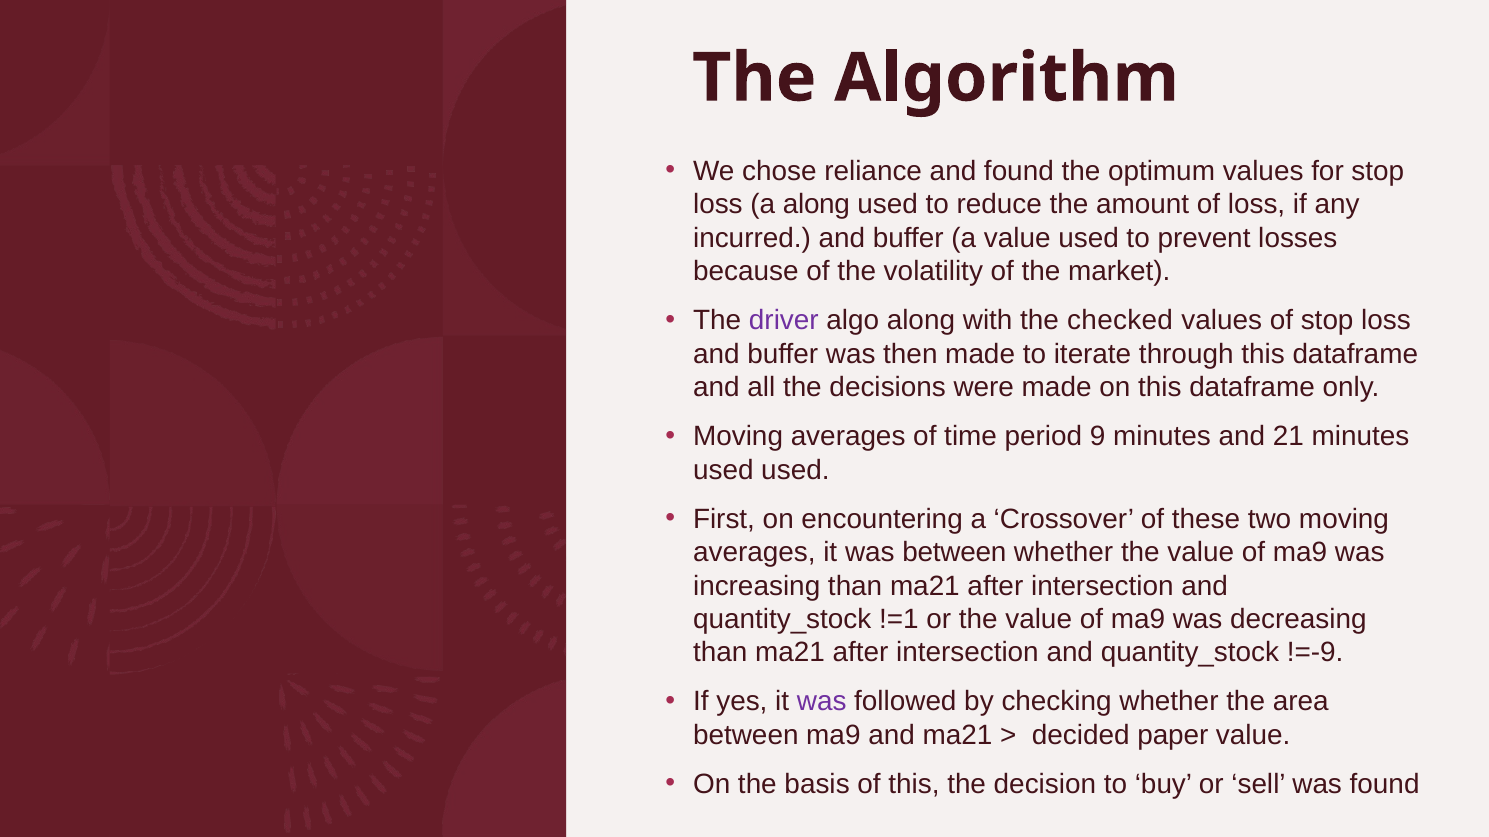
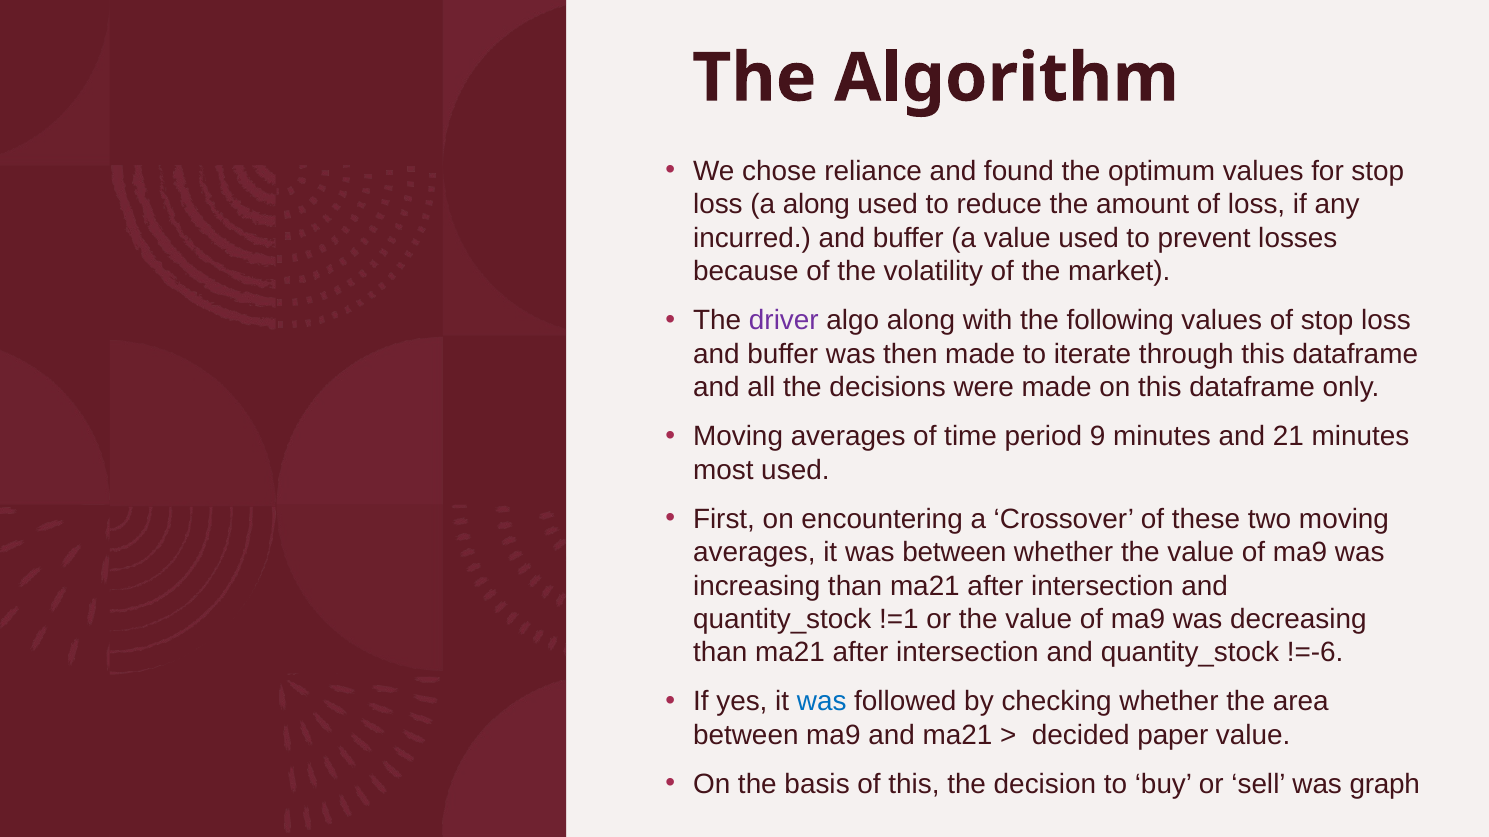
checked: checked -> following (1120, 321)
used: used -> most (723, 470)
!=-9: !=-9 -> !=-6 (1315, 653)
was colour: purple -> blue (822, 702)
was found: found -> graph (1385, 785)
